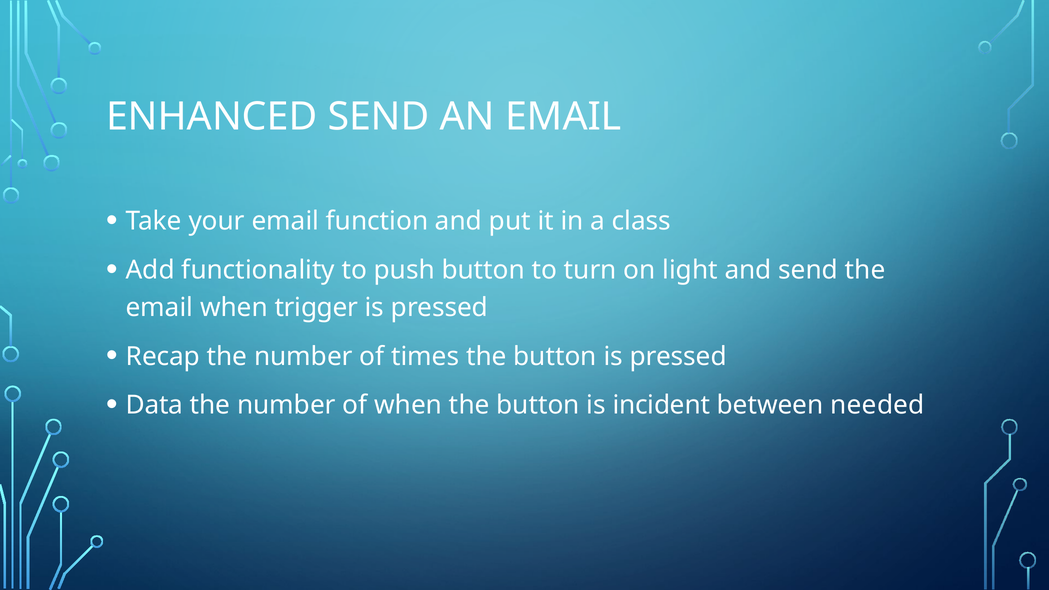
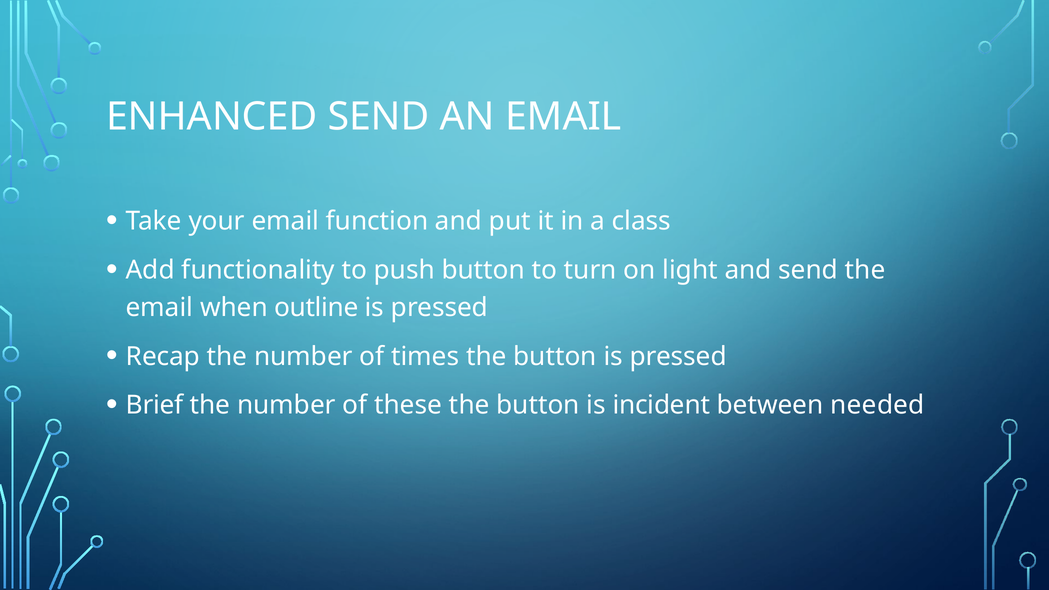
trigger: trigger -> outline (316, 308)
Data: Data -> Brief (154, 405)
of when: when -> these (408, 405)
